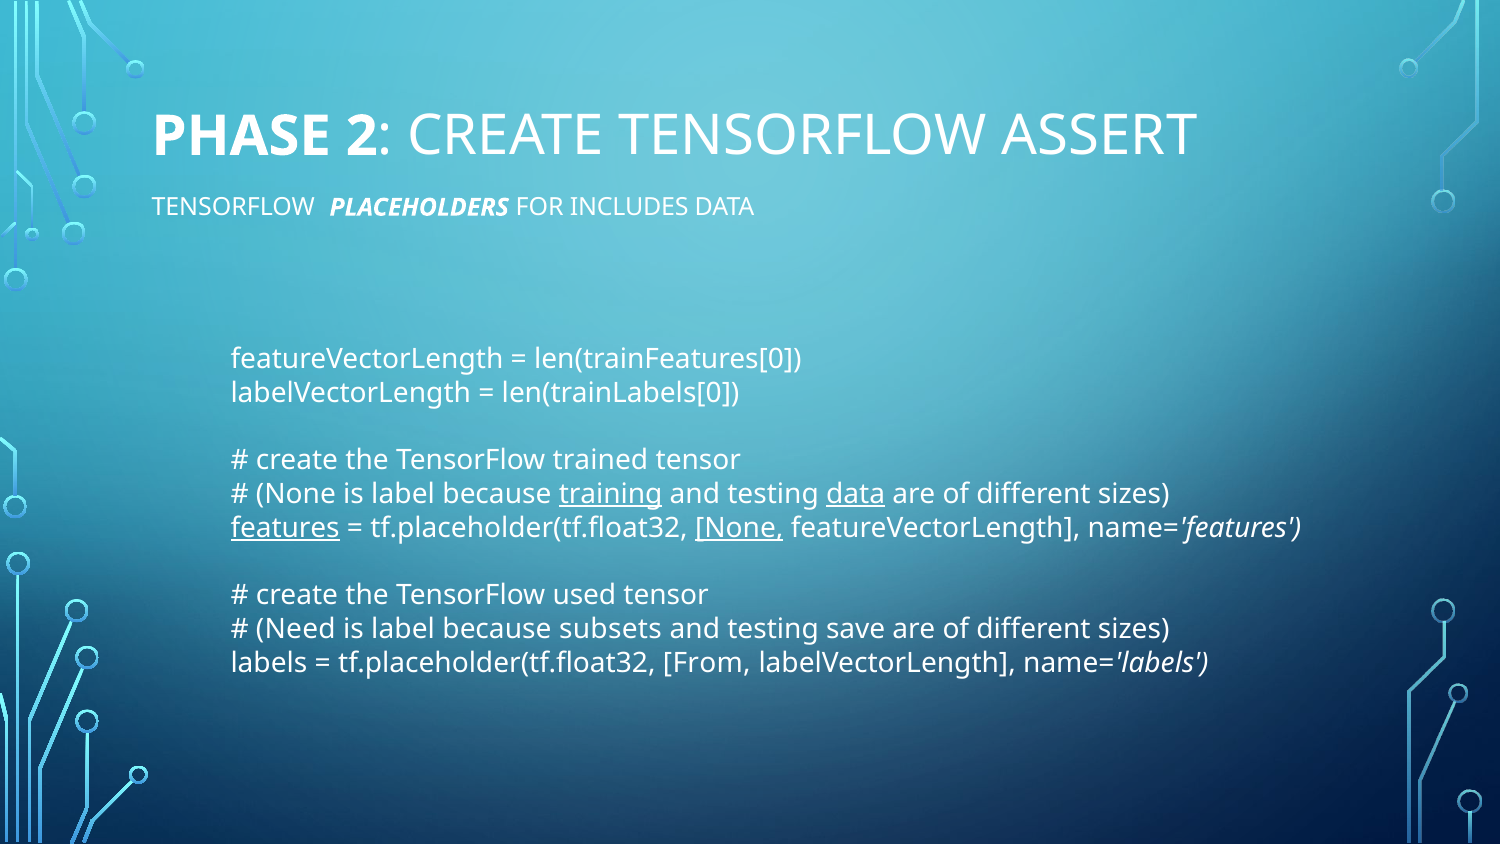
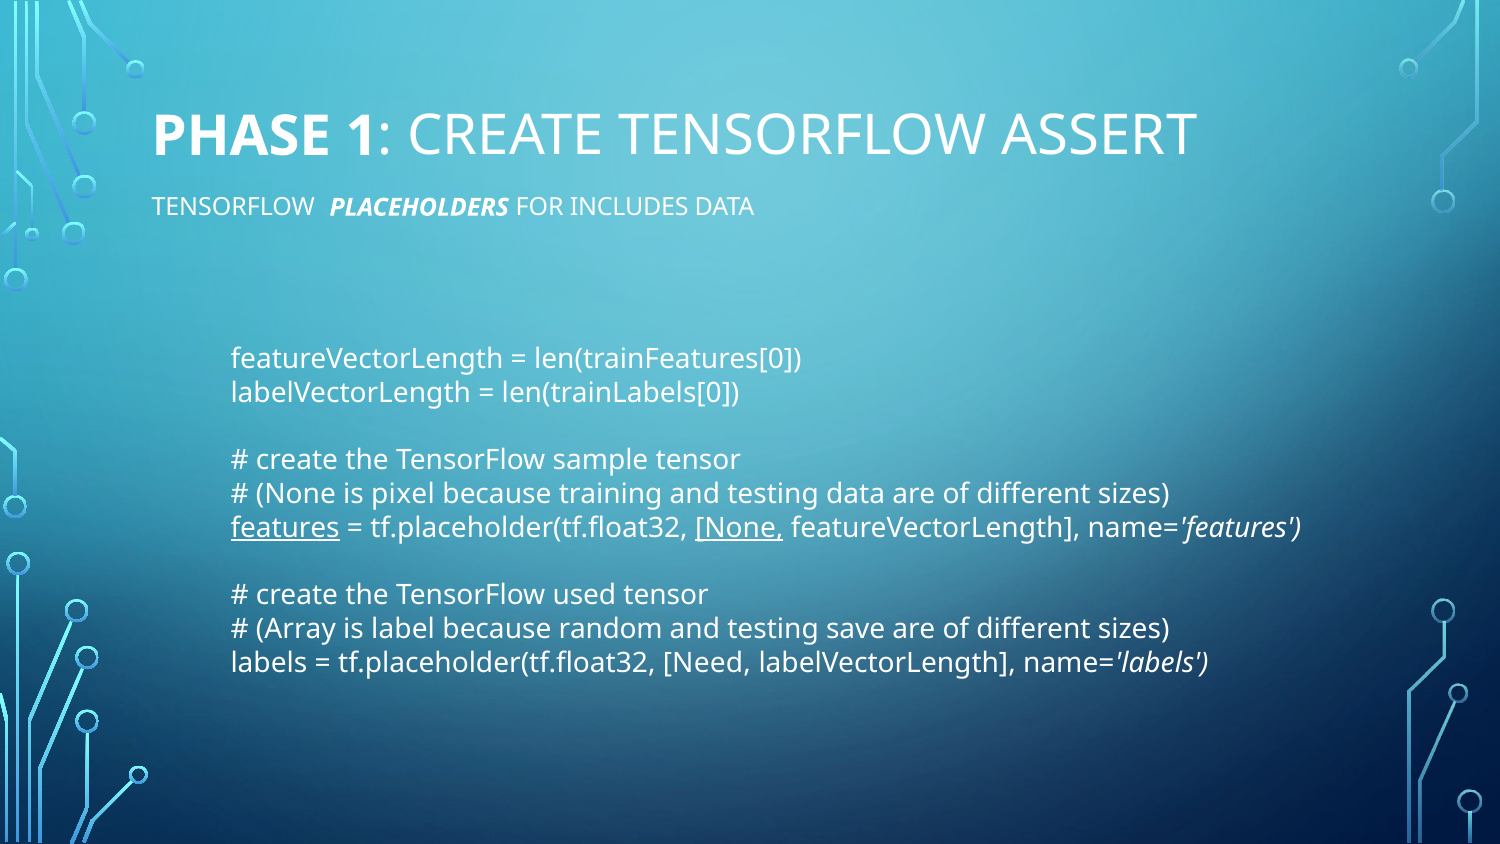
2: 2 -> 1 (362, 136)
trained: trained -> sample (600, 460)
None is label: label -> pixel (403, 494)
training underline: present -> none (611, 494)
data underline: present -> none (856, 494)
Need: Need -> Array (296, 629)
subsets: subsets -> random (611, 629)
From: From -> Need (707, 663)
